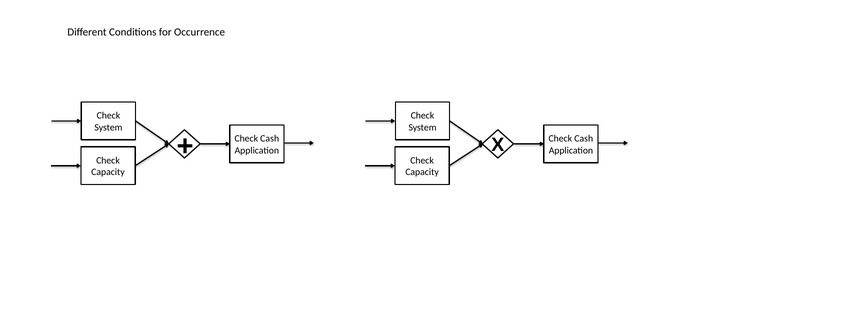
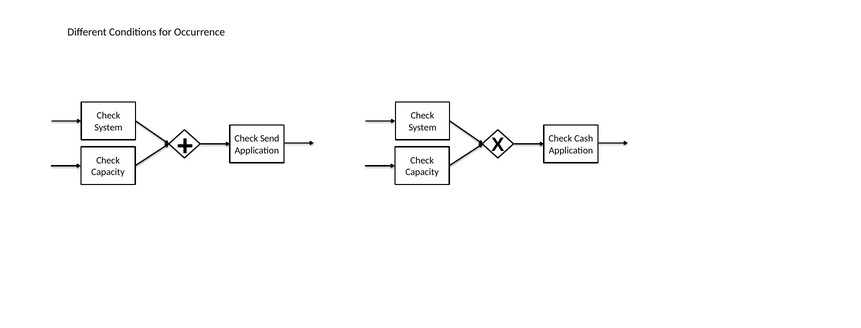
Cash: Cash -> Send (270, 139)
